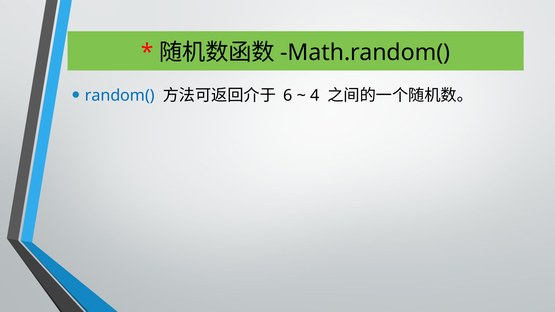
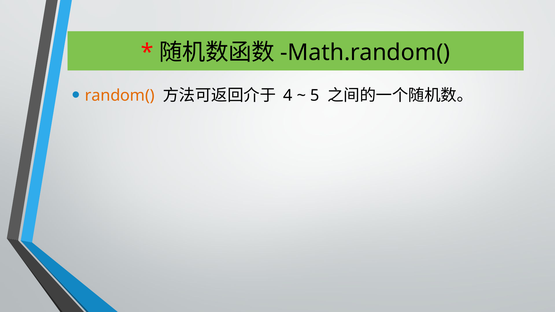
random( colour: blue -> orange (120, 95)
6: 6 -> 4 (288, 95)
4: 4 -> 5 (315, 95)
